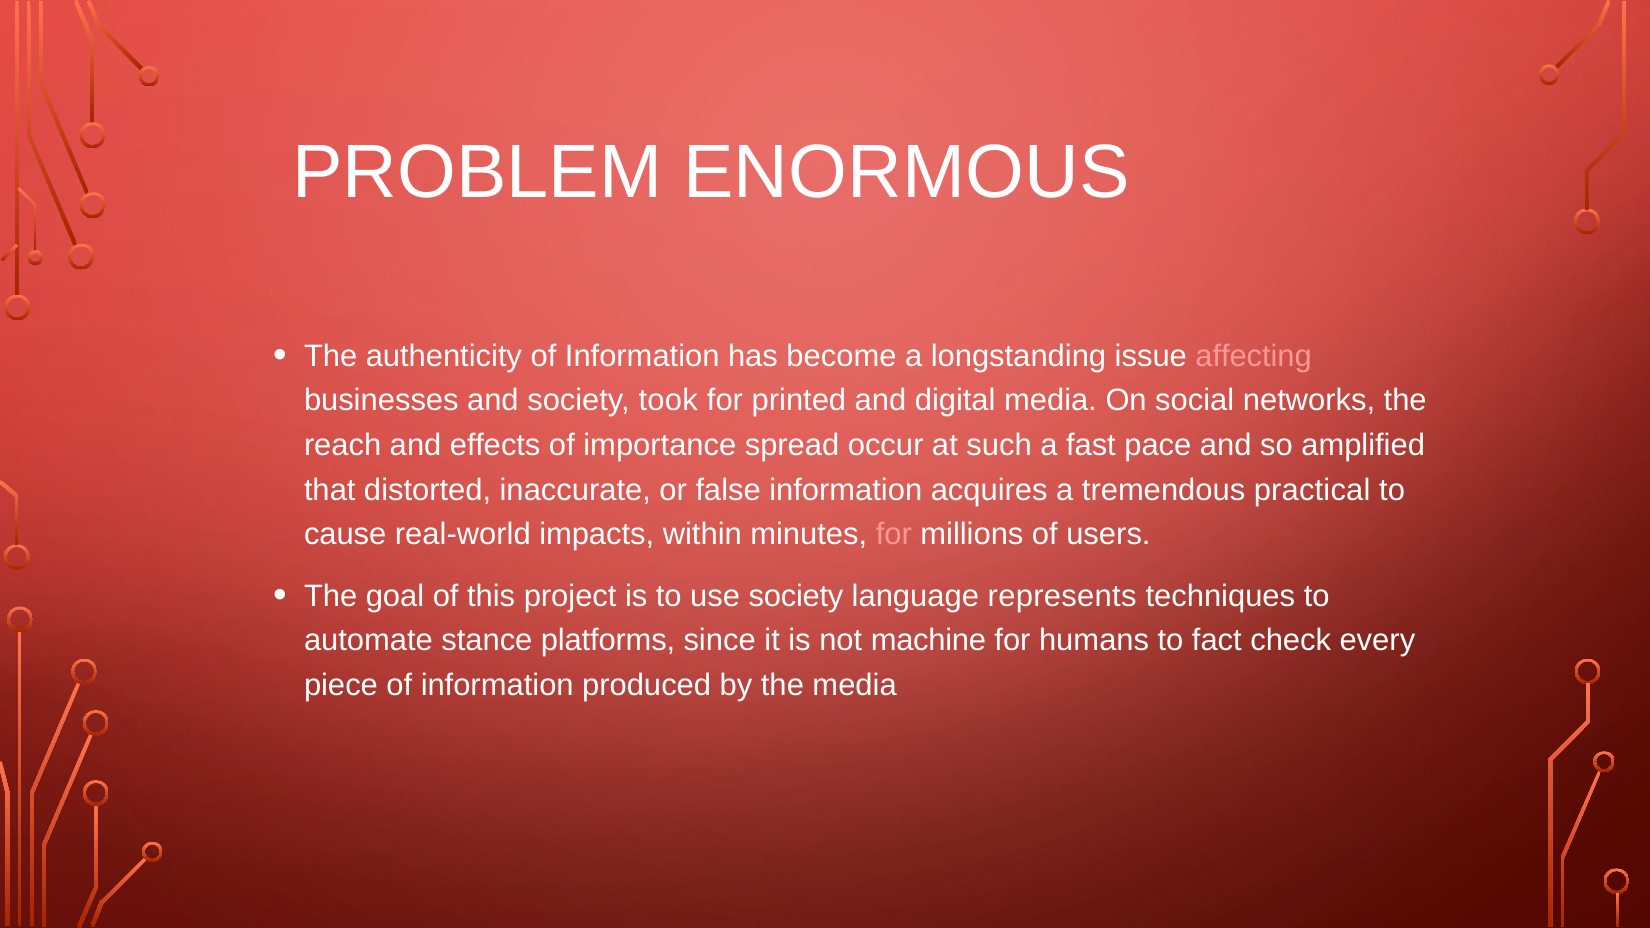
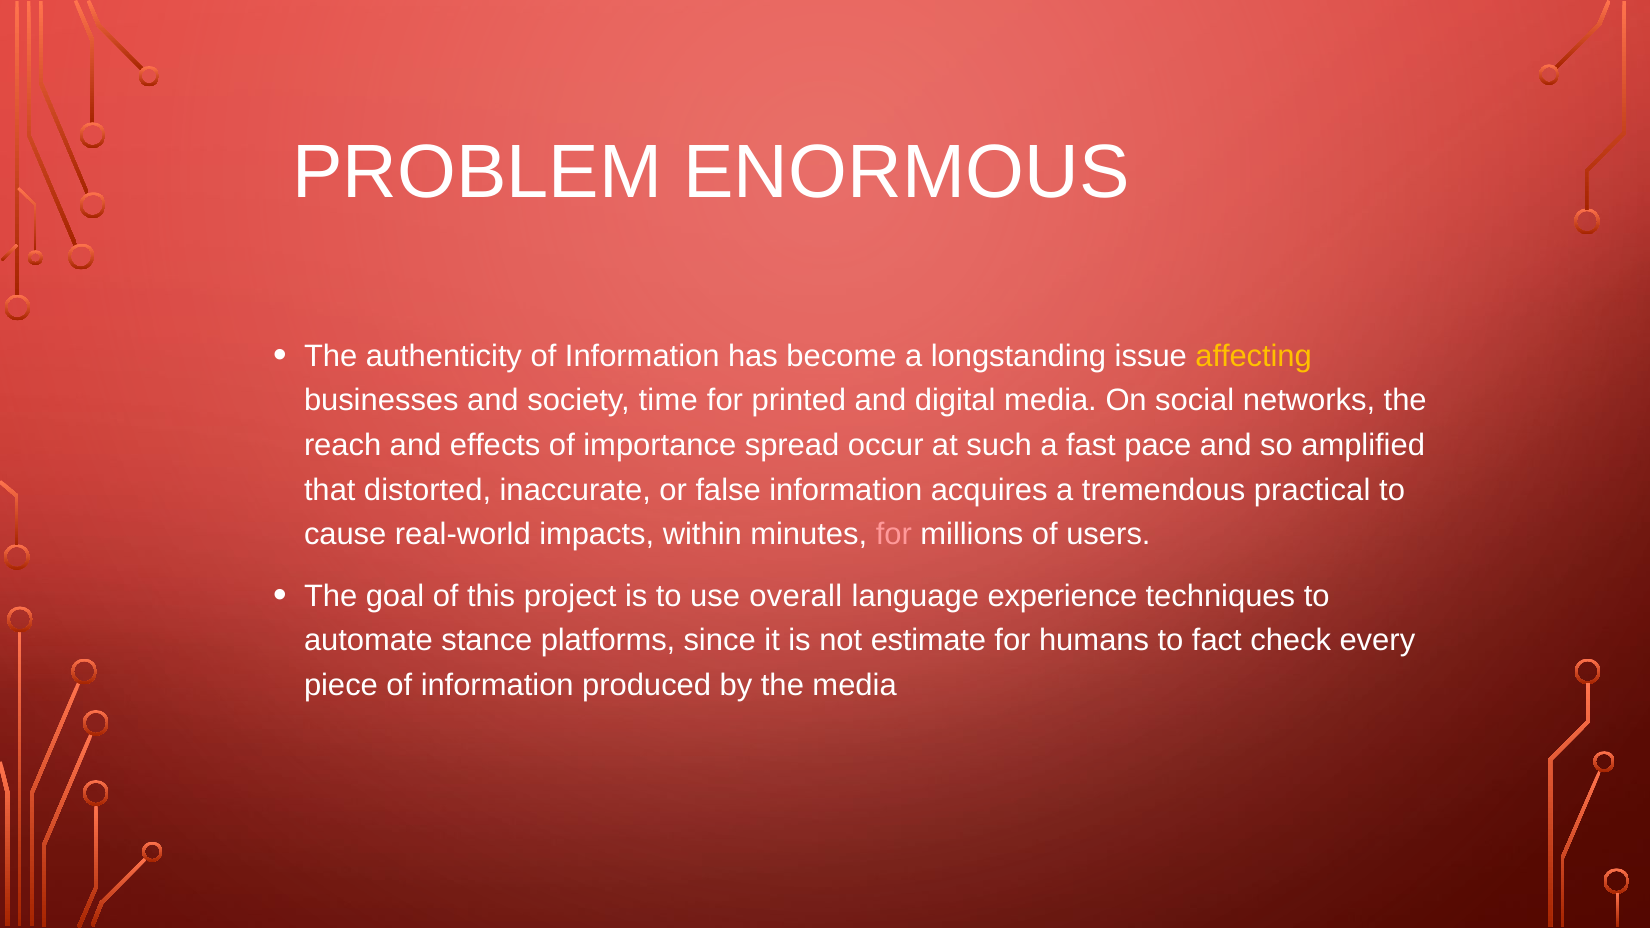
affecting colour: pink -> yellow (1254, 356)
took: took -> time (668, 401)
use society: society -> overall (796, 596)
represents: represents -> experience (1062, 596)
machine: machine -> estimate (928, 641)
